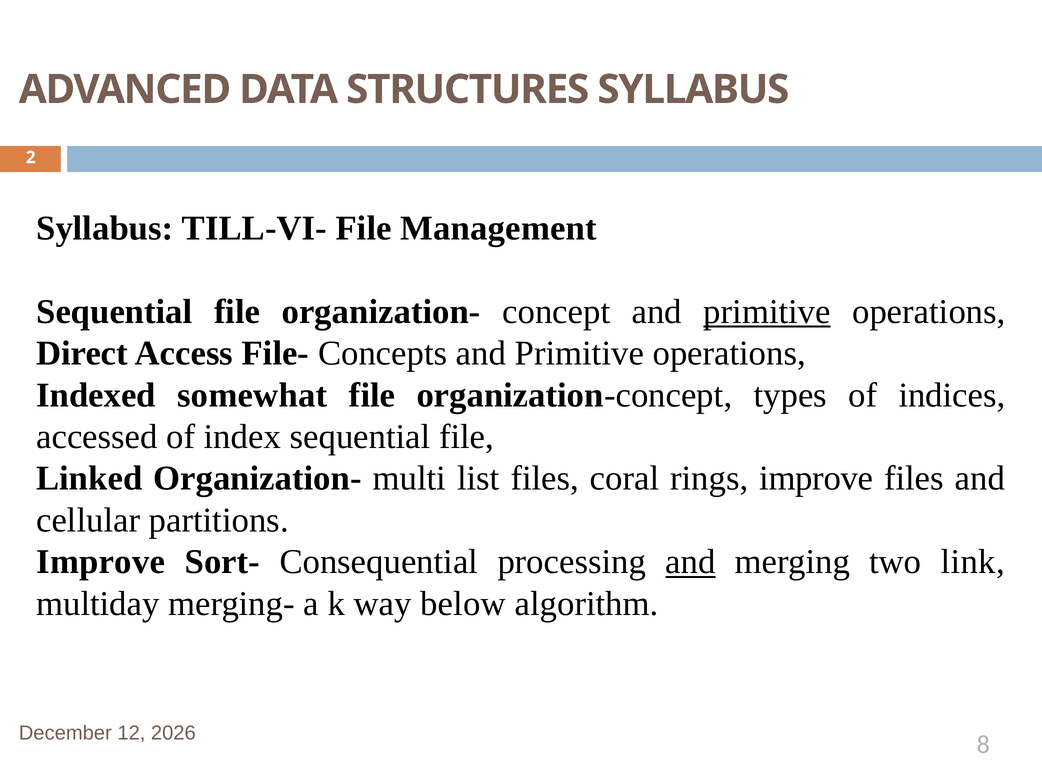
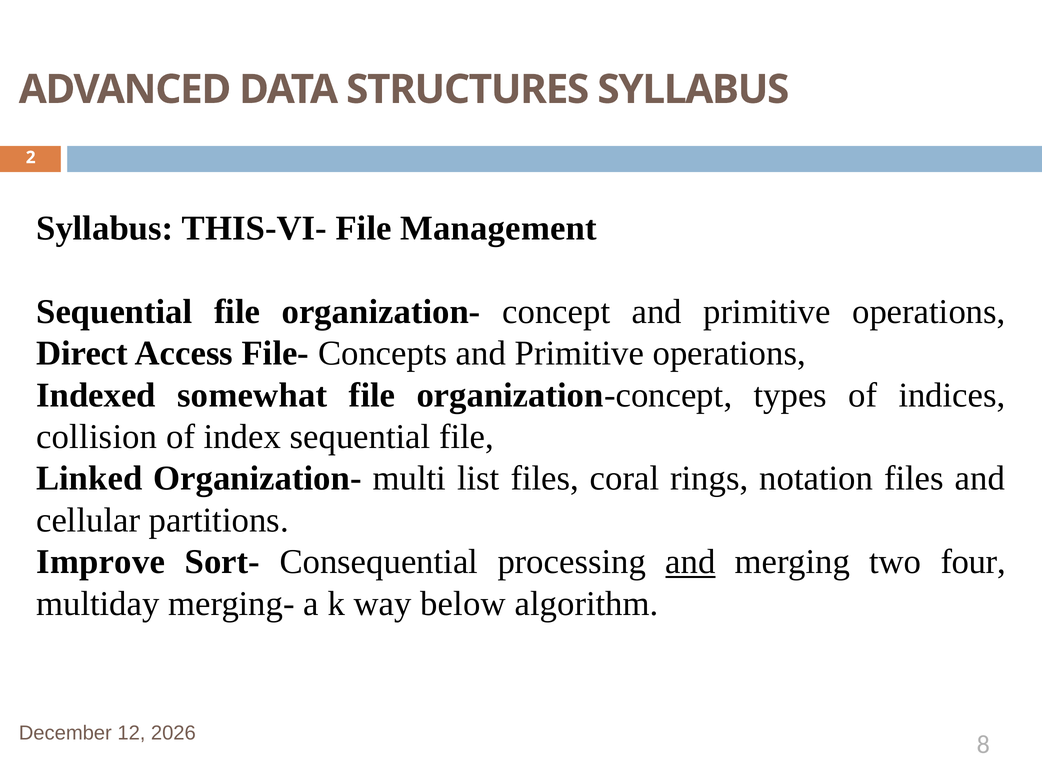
TILL-VI-: TILL-VI- -> THIS-VI- (254, 228)
primitive underline: present -> none (767, 311)
accessed: accessed -> collision (97, 436)
rings improve: improve -> notation (816, 478)
link: link -> four (973, 562)
